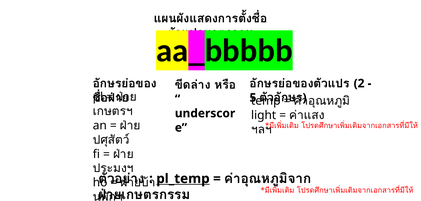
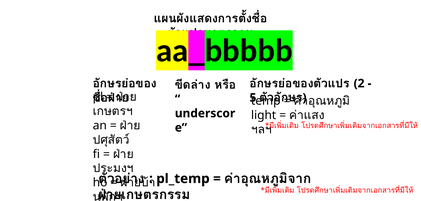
pl_temp underline: present -> none (183, 179)
